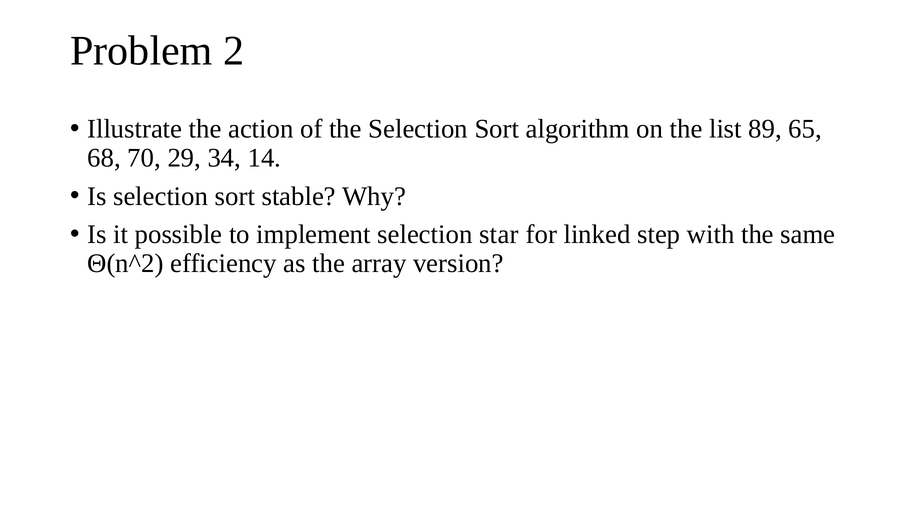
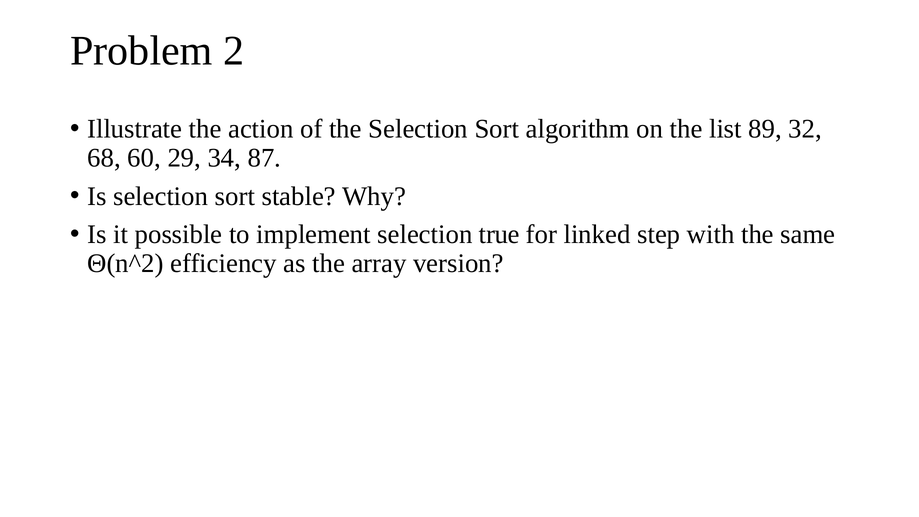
65: 65 -> 32 (805, 129)
70: 70 -> 60 (144, 158)
14: 14 -> 87 (264, 158)
star: star -> true (499, 235)
